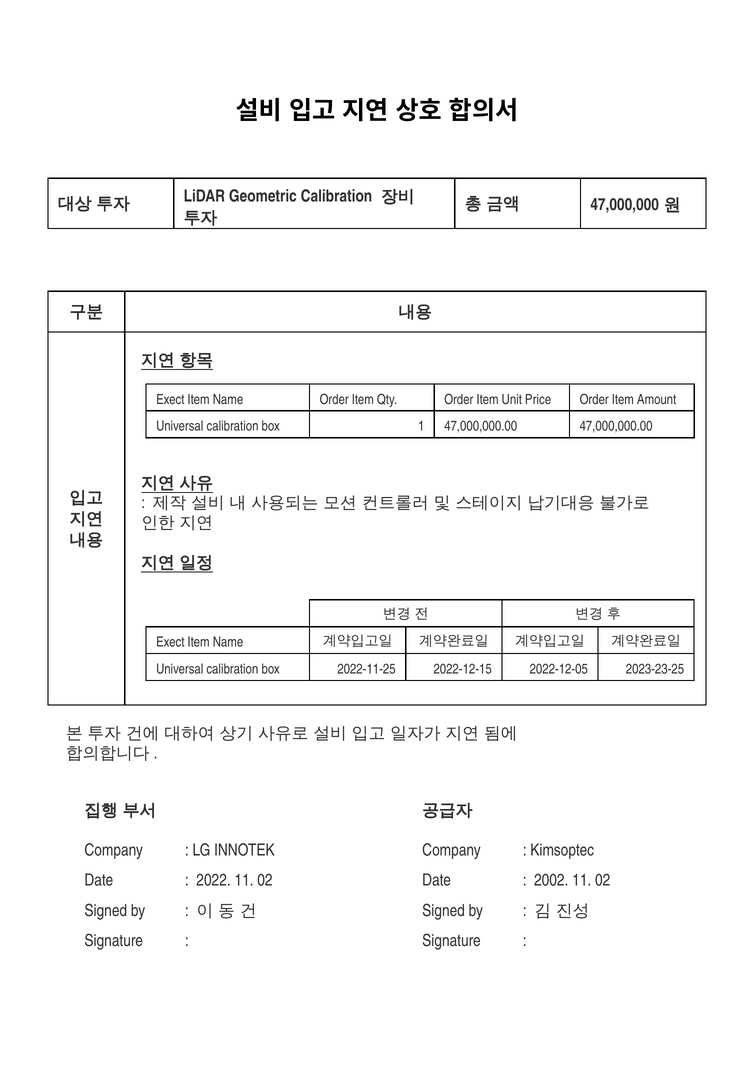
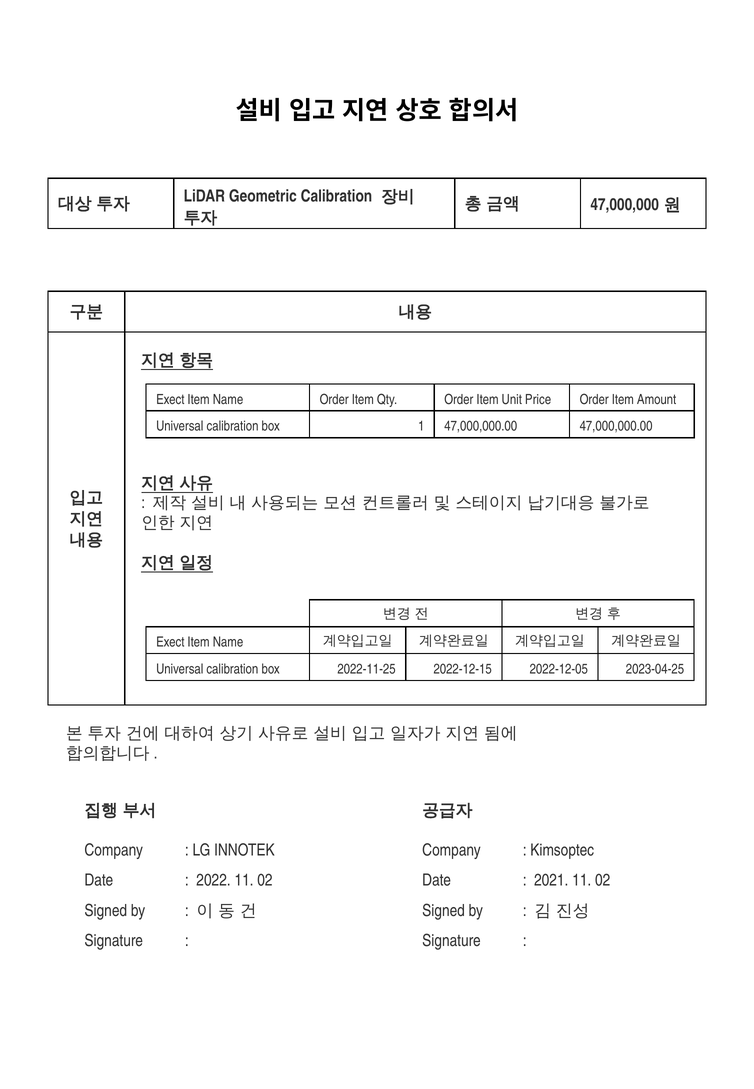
2023-23-25: 2023-23-25 -> 2023-04-25 (655, 669)
2002: 2002 -> 2021 (551, 881)
